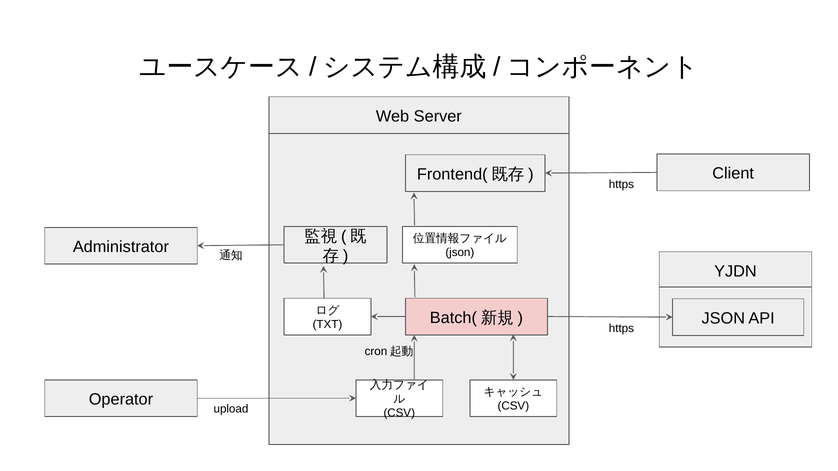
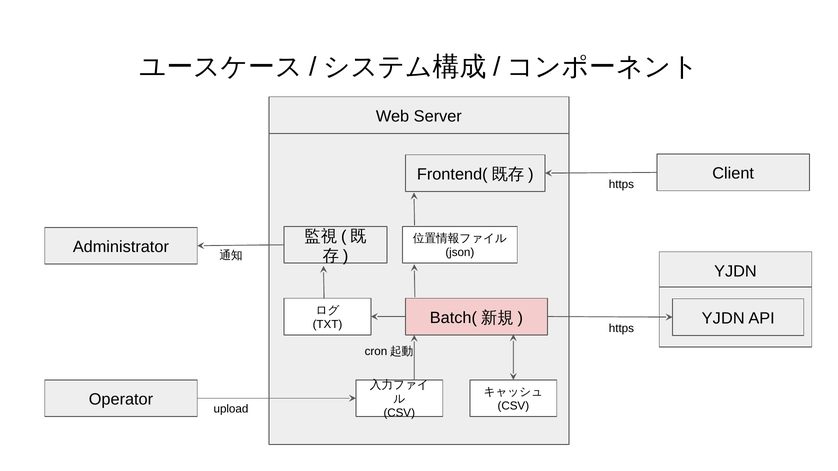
JSON: JSON -> YJDN (723, 318)
